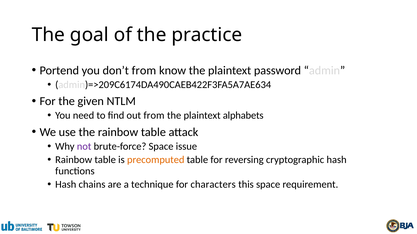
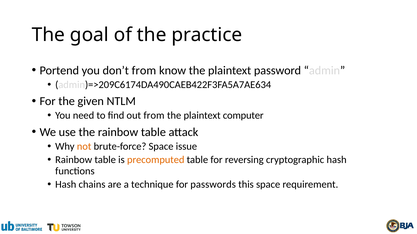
alphabets: alphabets -> computer (243, 116)
not colour: purple -> orange (84, 147)
characters: characters -> passwords (213, 185)
